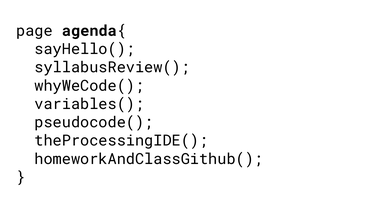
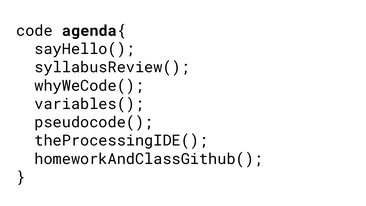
page: page -> code (34, 31)
